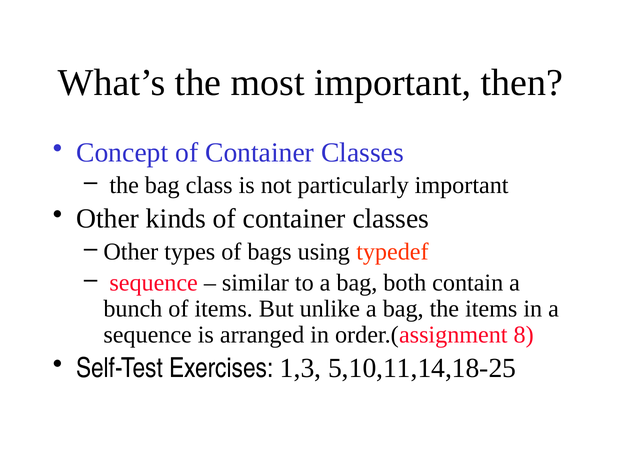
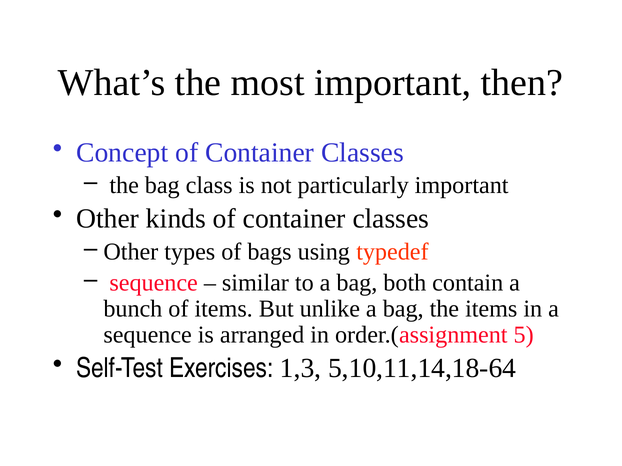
8: 8 -> 5 (524, 335)
5,10,11,14,18-25: 5,10,11,14,18-25 -> 5,10,11,14,18-64 (422, 369)
